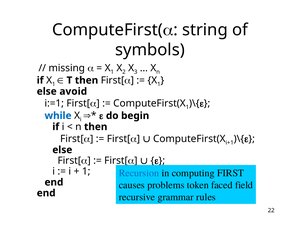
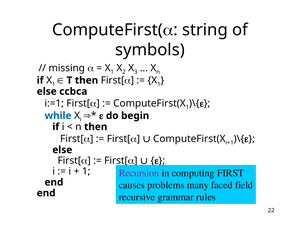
avoid: avoid -> ccbca (73, 91)
Recursion colour: blue -> purple (139, 173)
token: token -> many (198, 185)
